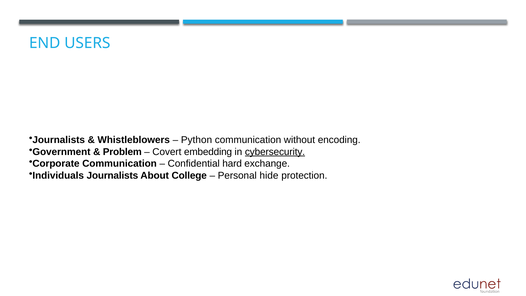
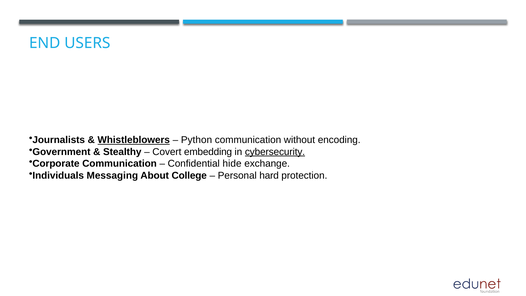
Whistleblowers underline: none -> present (134, 140)
Problem: Problem -> Stealthy (122, 152)
hard: hard -> hide (232, 164)
Individuals Journalists: Journalists -> Messaging (112, 175)
hide: hide -> hard (269, 175)
